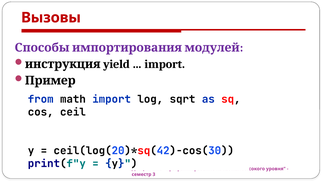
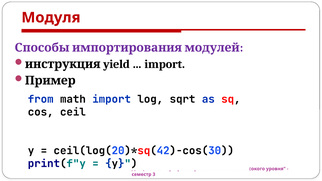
Вызовы: Вызовы -> Модуля (51, 18)
